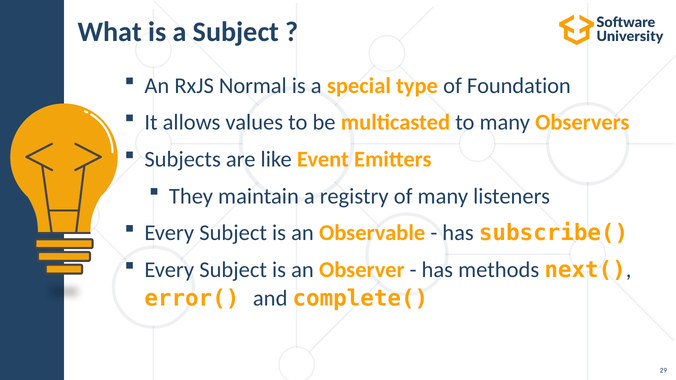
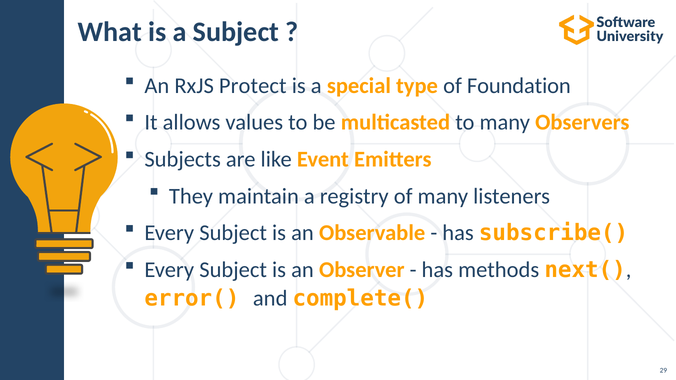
Normal: Normal -> Protect (253, 86)
